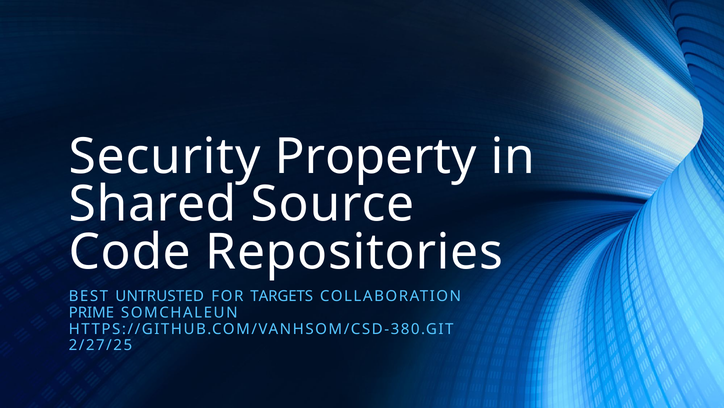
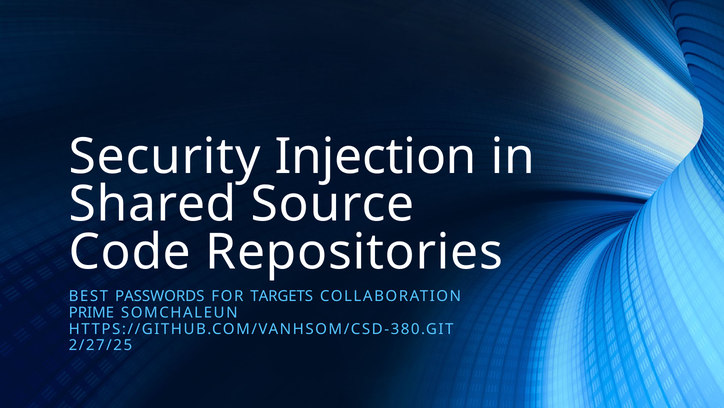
Property: Property -> Injection (376, 156)
UNTRUSTED: UNTRUSTED -> PASSWORDS (160, 296)
